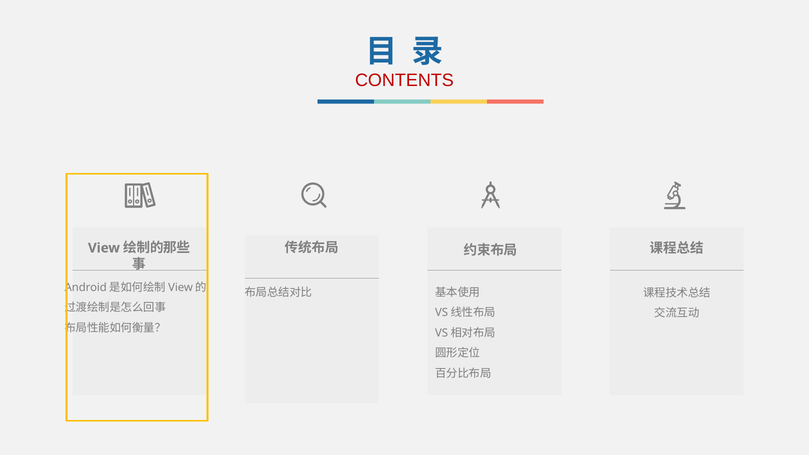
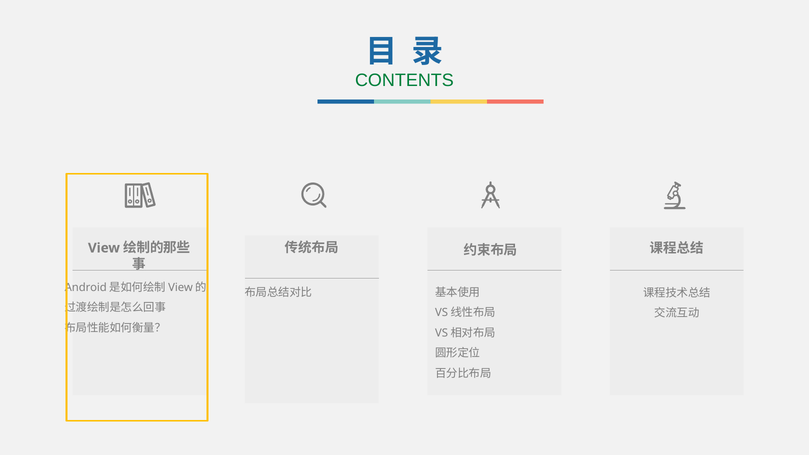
CONTENTS colour: red -> green (404, 81)
